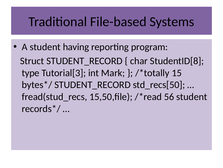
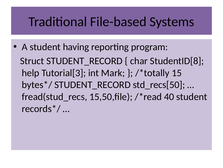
type: type -> help (31, 73)
56: 56 -> 40 (169, 96)
